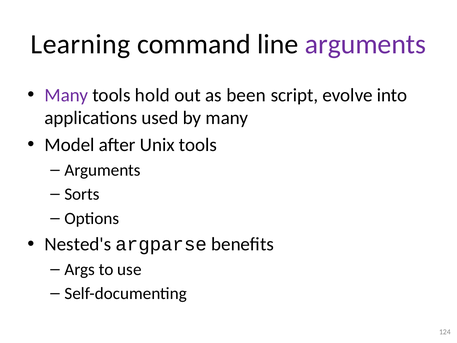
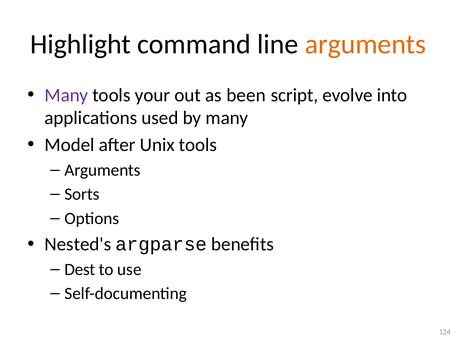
Learning: Learning -> Highlight (81, 44)
arguments colour: purple -> orange (365, 44)
hold: hold -> your (152, 95)
Args: Args -> Dest (80, 269)
